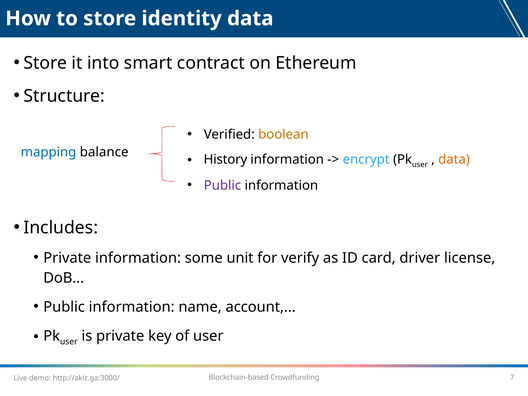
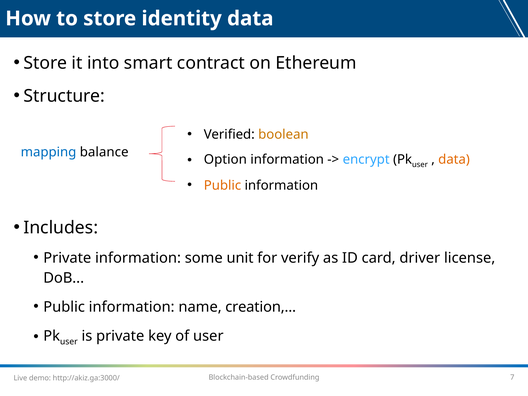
History: History -> Option (225, 159)
Public colour: purple -> orange (223, 185)
account: account -> creation (261, 307)
